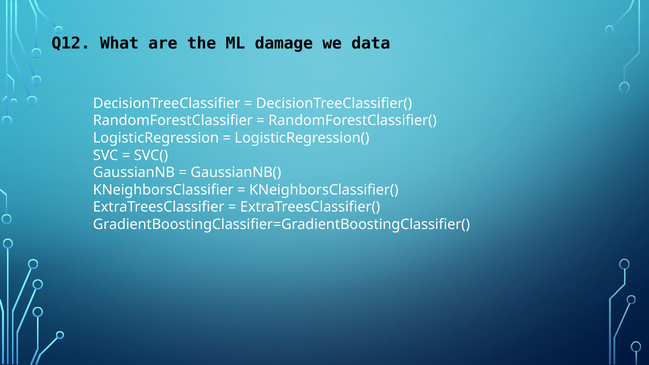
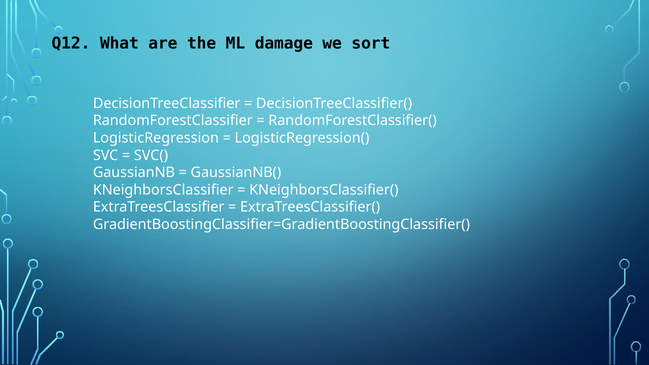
data: data -> sort (371, 43)
